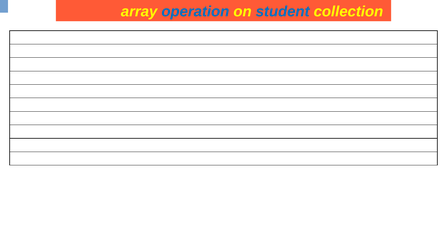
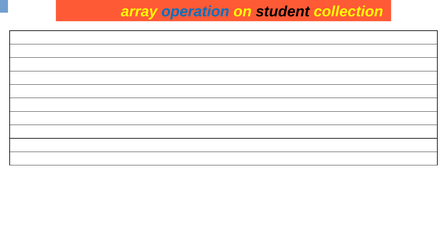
student colour: blue -> black (283, 12)
